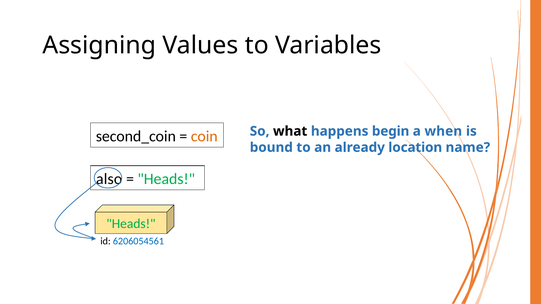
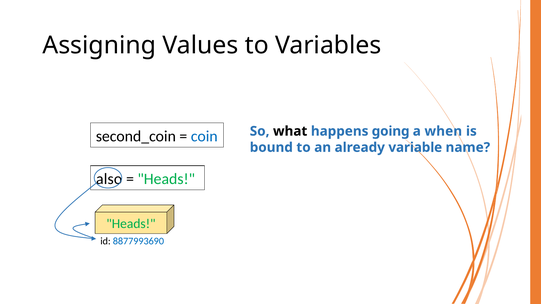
coin colour: orange -> blue (204, 136)
begin: begin -> going (391, 131)
location: location -> variable (415, 148)
6206054561: 6206054561 -> 8877993690 (138, 241)
